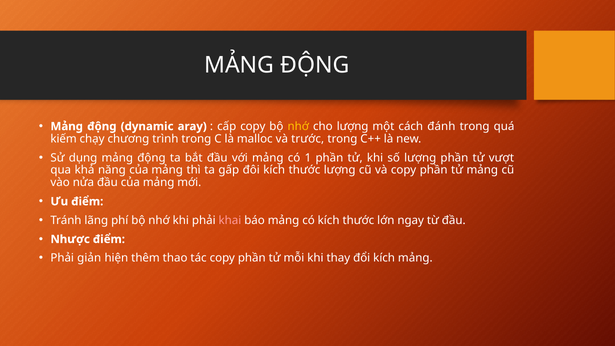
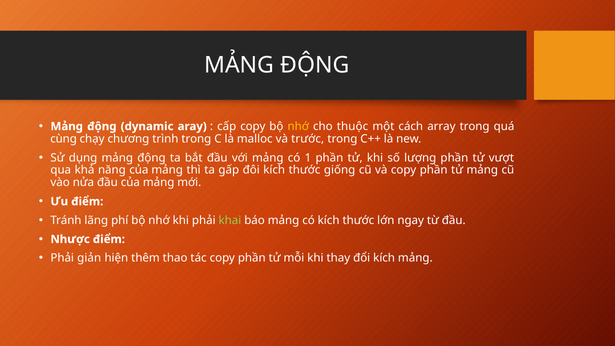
cho lượng: lượng -> thuộc (353, 126)
đánh: đánh -> array (441, 126)
kiếm: kiếm -> cùng (64, 139)
thước lượng: lượng -> giống (340, 170)
khai colour: pink -> light green (230, 220)
